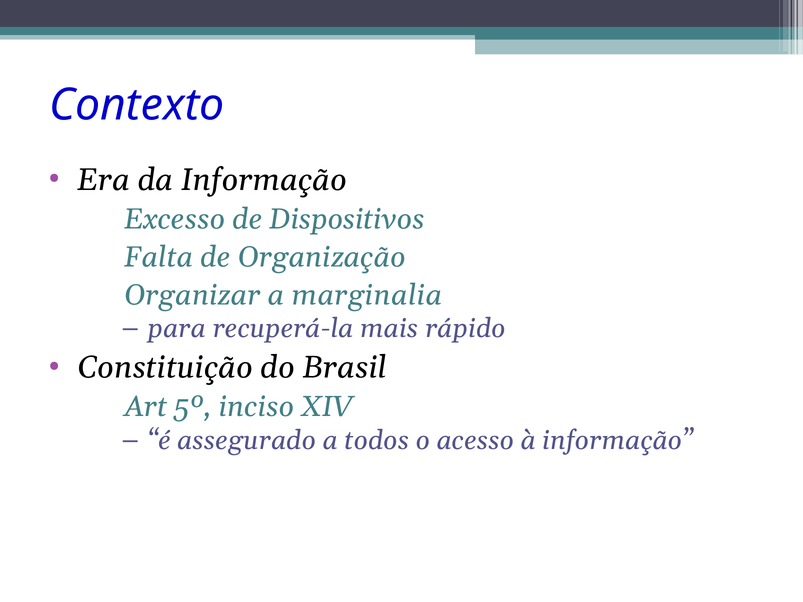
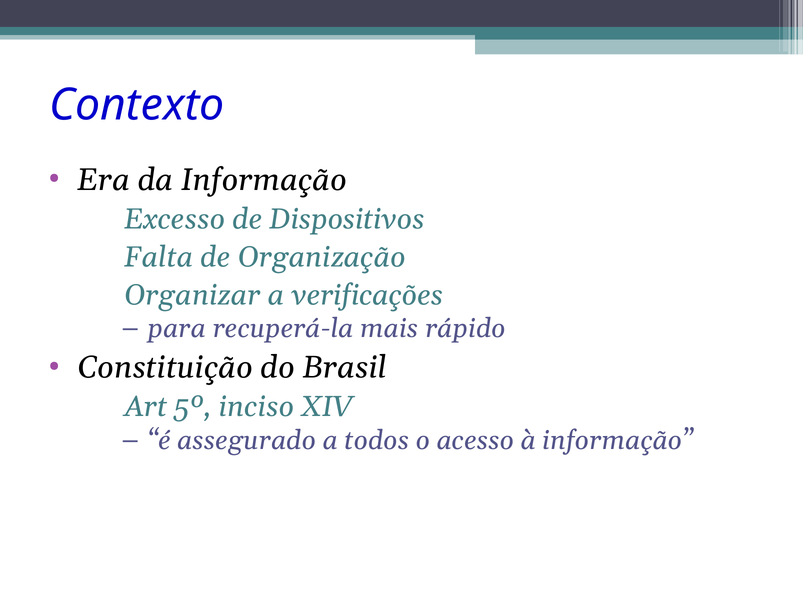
marginalia: marginalia -> verificações (367, 295)
